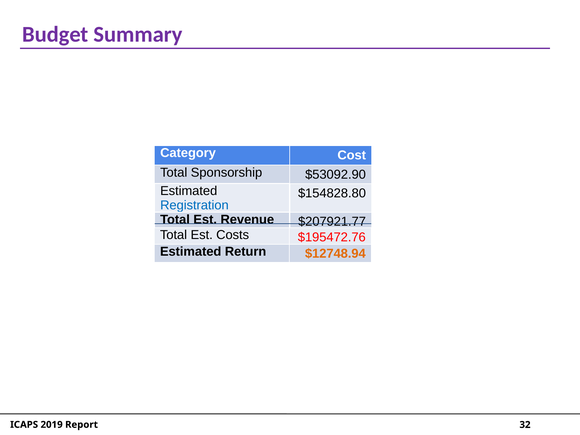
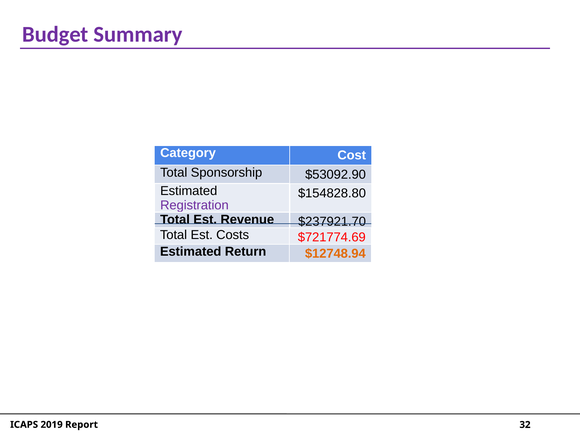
Registration colour: blue -> purple (194, 205)
$207921.77: $207921.77 -> $237921.70 (332, 222)
$195472.76: $195472.76 -> $721774.69 (332, 237)
